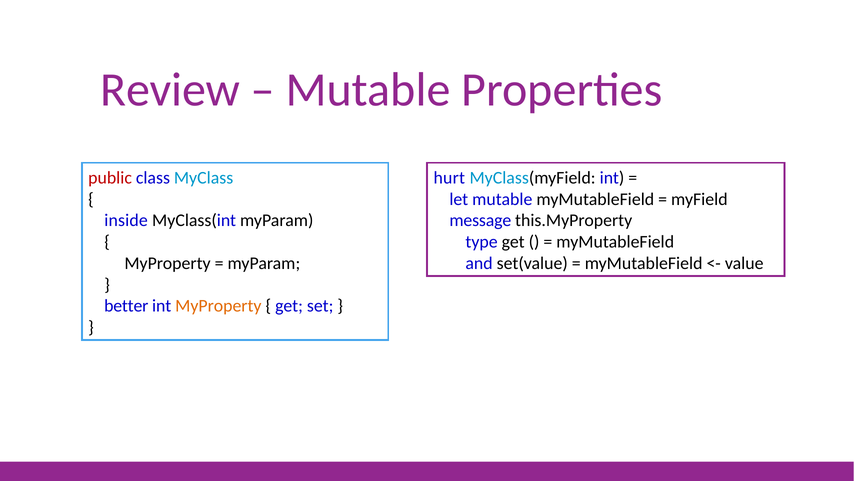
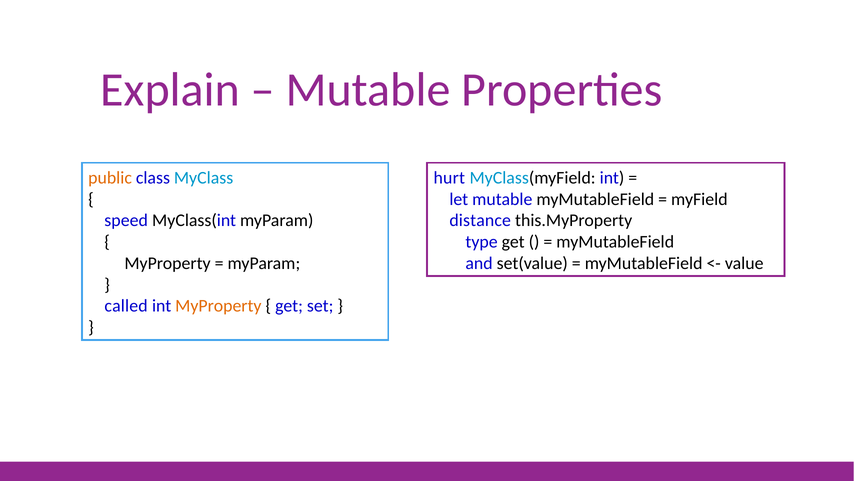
Review: Review -> Explain (170, 90)
public colour: red -> orange (110, 178)
inside: inside -> speed (126, 220)
message: message -> distance (480, 220)
better: better -> called (126, 306)
